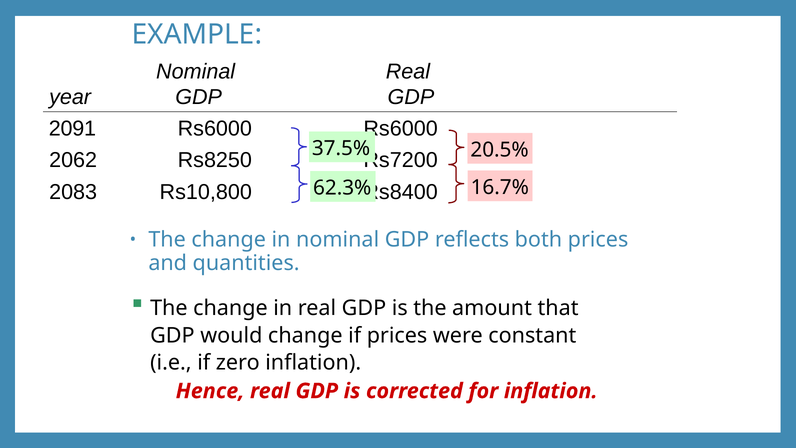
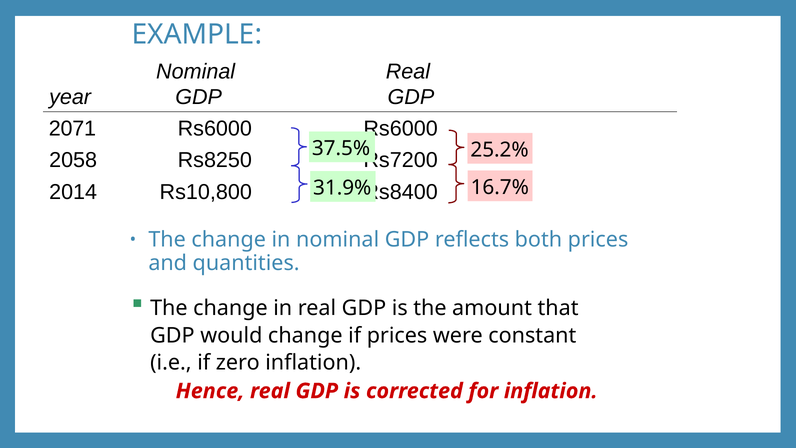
2091: 2091 -> 2071 (72, 129)
20.5%: 20.5% -> 25.2% (500, 150)
2062: 2062 -> 2058 (73, 160)
2083: 2083 -> 2014 (73, 192)
62.3%: 62.3% -> 31.9% (342, 188)
